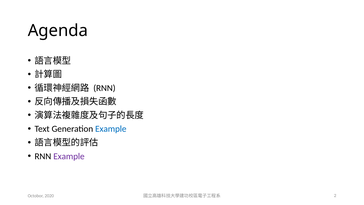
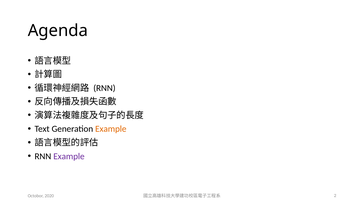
Example colour: blue -> orange (111, 129)
